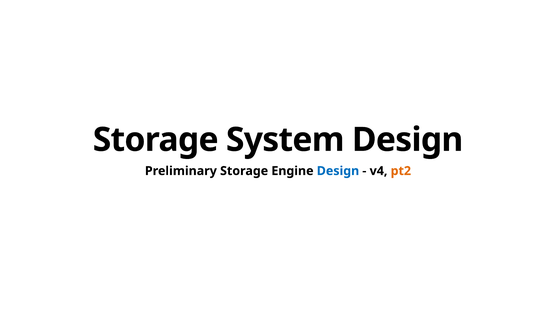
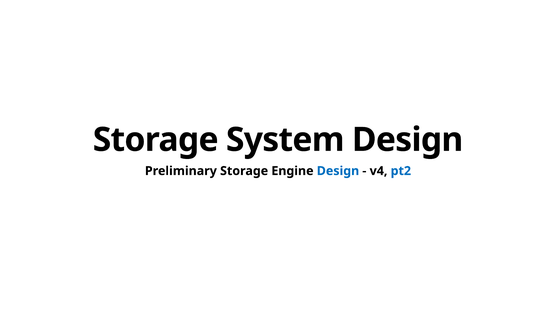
pt2 colour: orange -> blue (401, 171)
